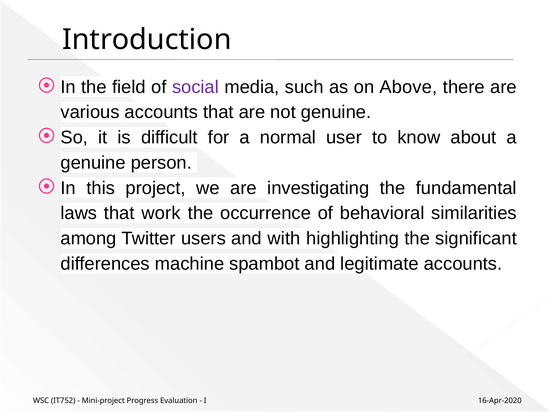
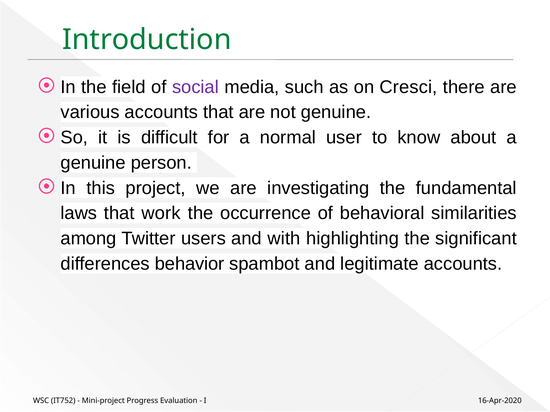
Introduction colour: black -> green (147, 40)
Above: Above -> Cresci (408, 87)
machine: machine -> behavior (190, 264)
